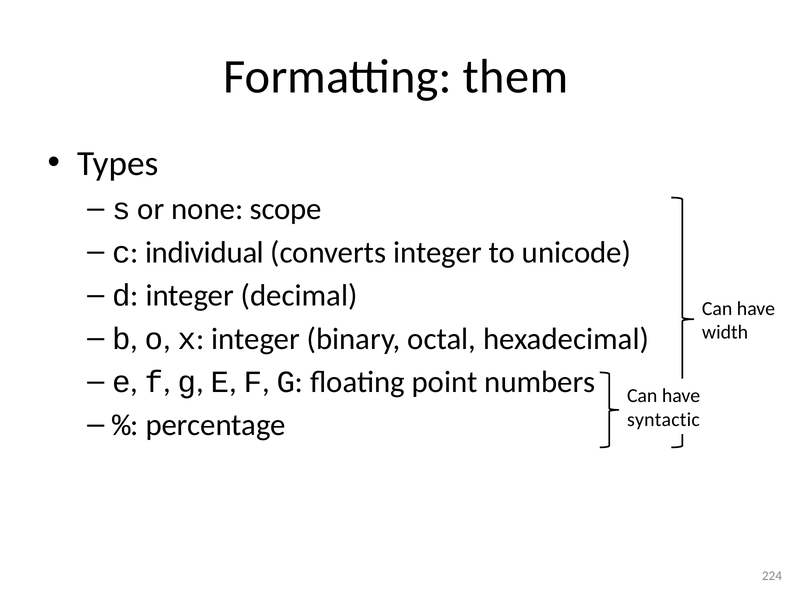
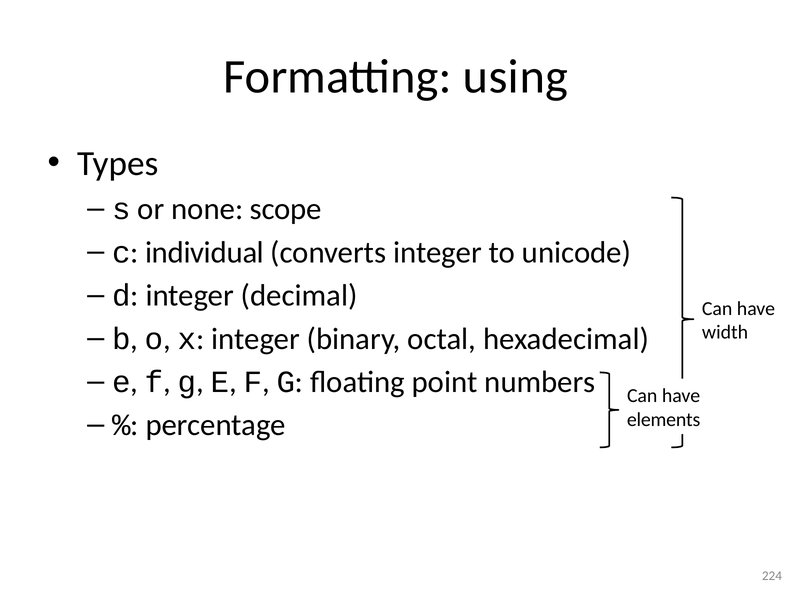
them: them -> using (515, 77)
syntactic: syntactic -> elements (664, 419)
